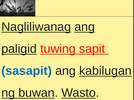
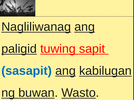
ang underline: none -> present (65, 71)
